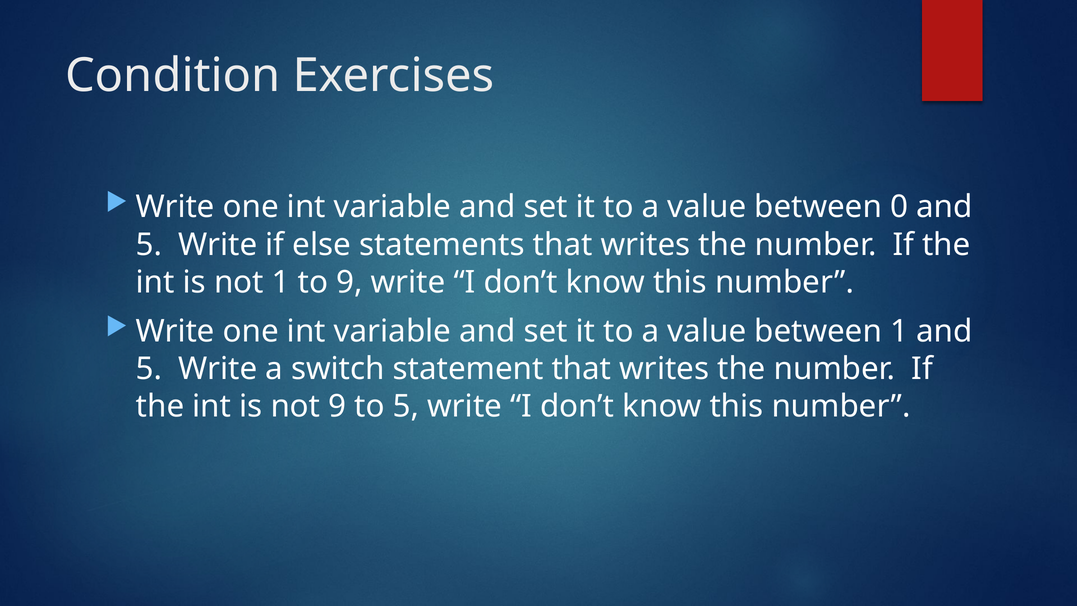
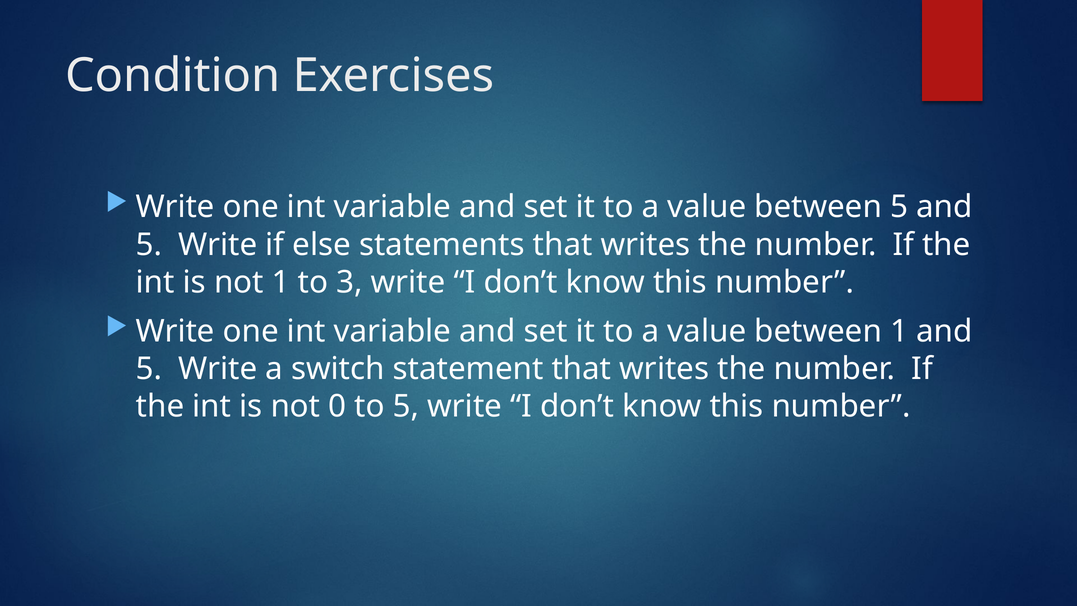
between 0: 0 -> 5 (899, 207)
to 9: 9 -> 3 (349, 282)
not 9: 9 -> 0 (337, 406)
